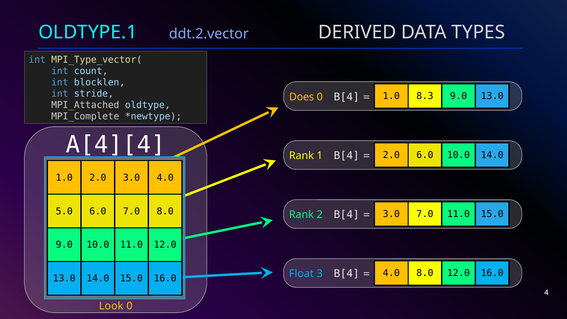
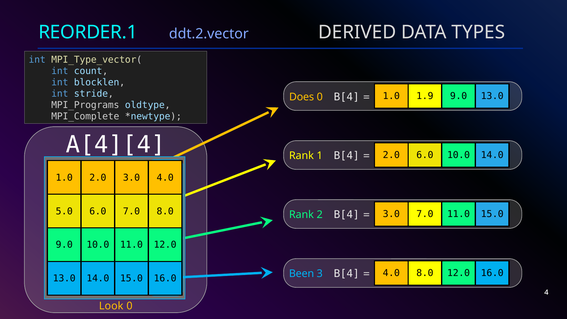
OLDTYPE.1: OLDTYPE.1 -> REORDER.1 (88, 32)
8.3: 8.3 -> 1.9 (425, 96)
MPI_Attached: MPI_Attached -> MPI_Programs (85, 105)
Float: Float -> Been (302, 274)
